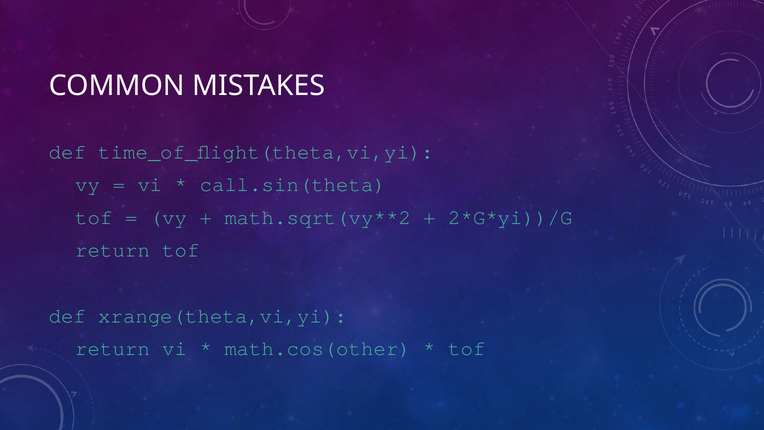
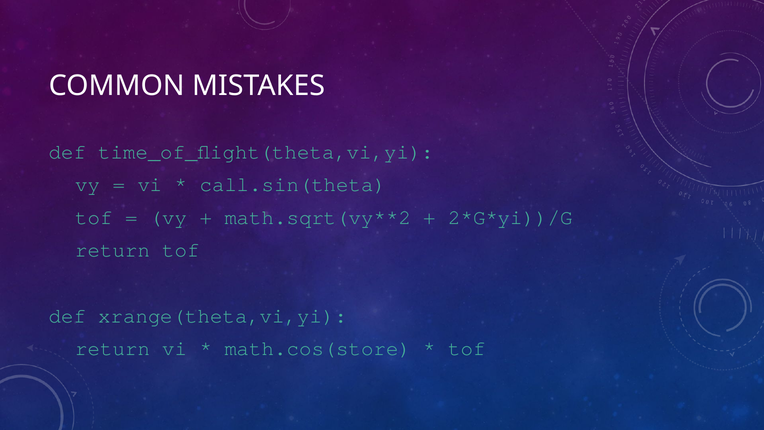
math.cos(other: math.cos(other -> math.cos(store (318, 348)
